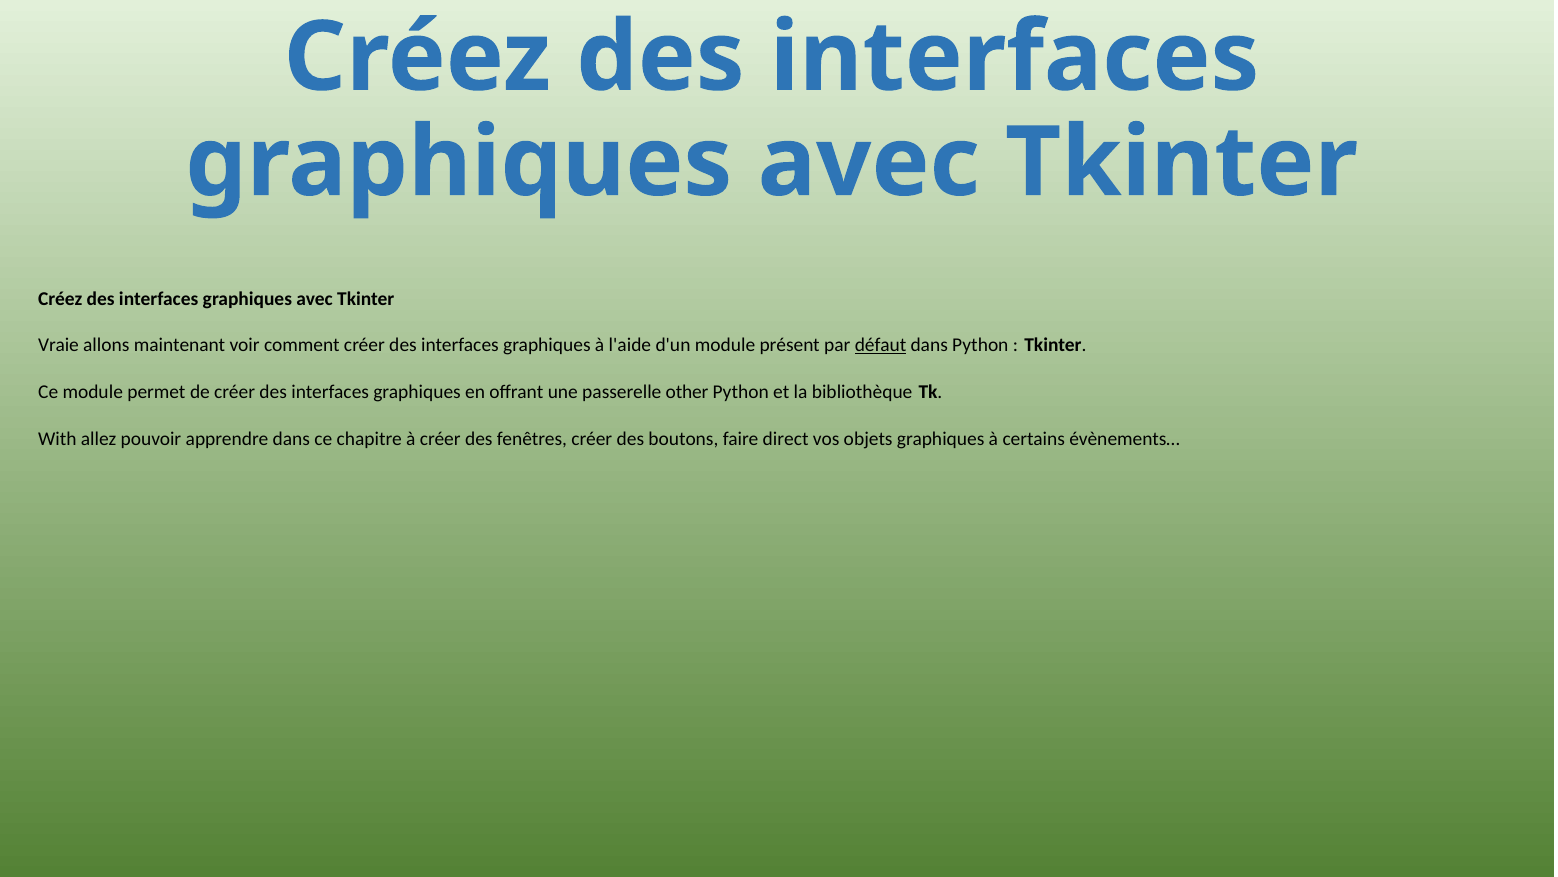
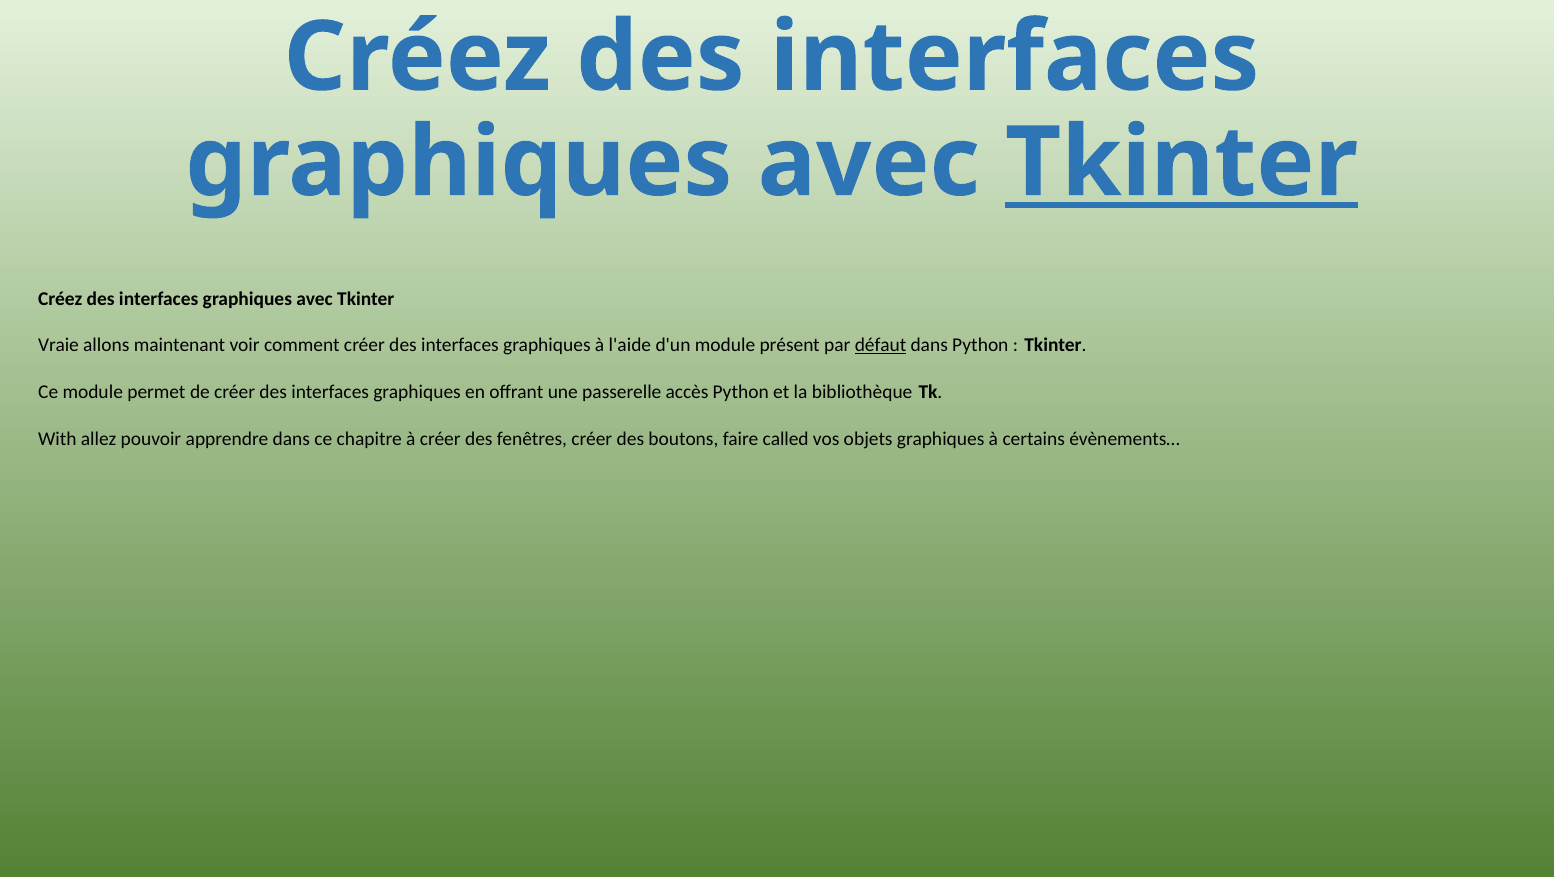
Tkinter underline: none -> present (1182, 163)
other: other -> accès (687, 392)
direct: direct -> called (786, 439)
